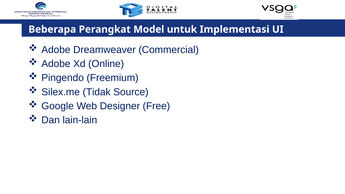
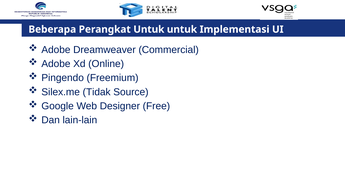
Perangkat Model: Model -> Untuk (149, 29)
